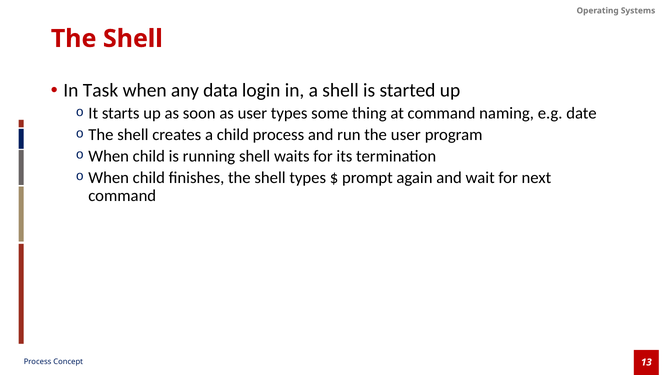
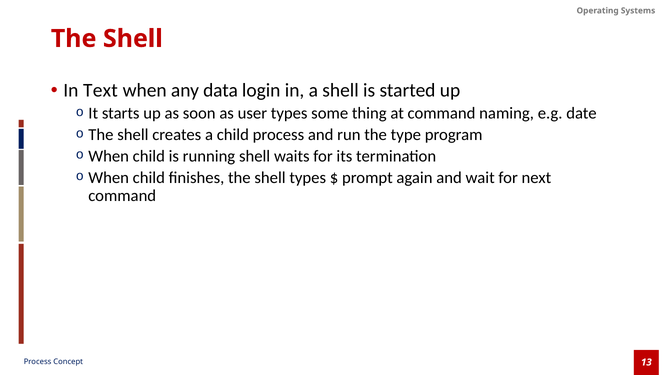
Task: Task -> Text (100, 91)
the user: user -> type (406, 135)
